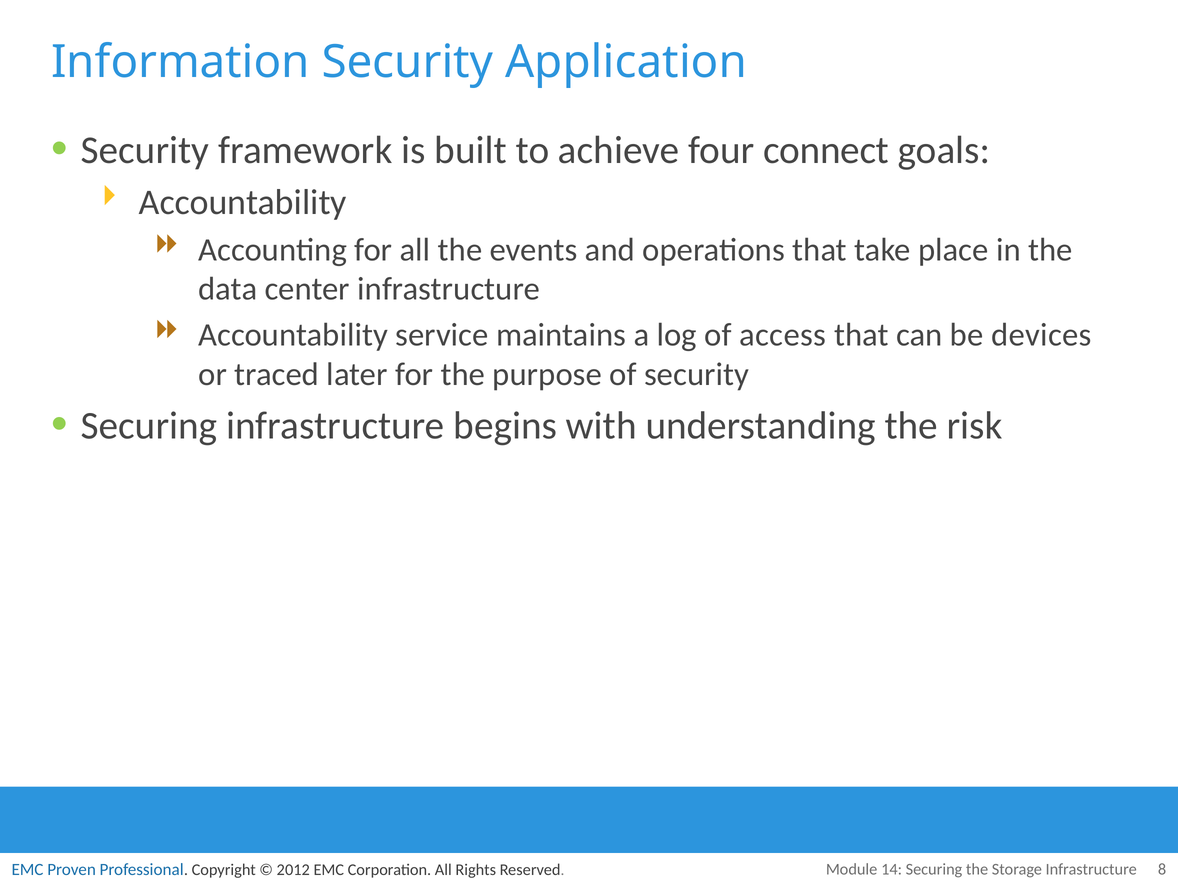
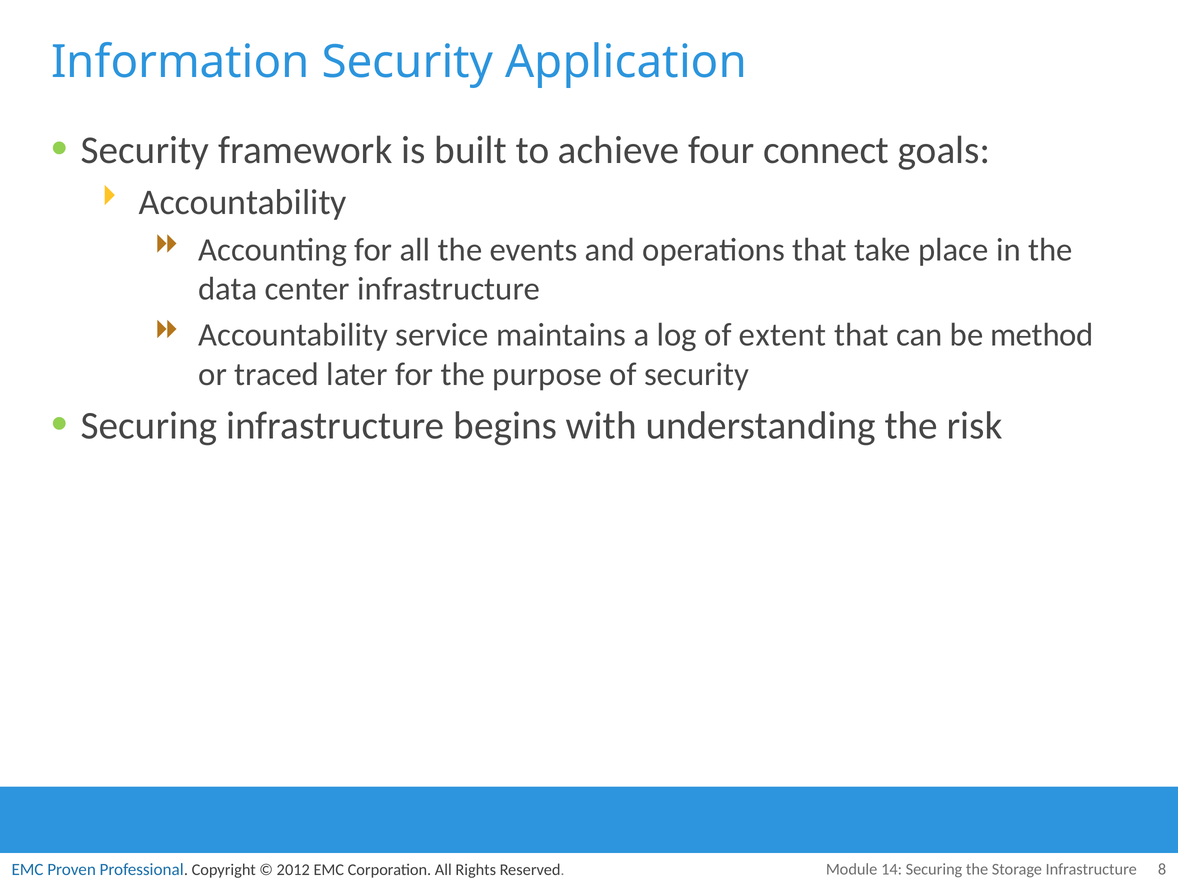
access: access -> extent (783, 335)
devices: devices -> method (1042, 335)
